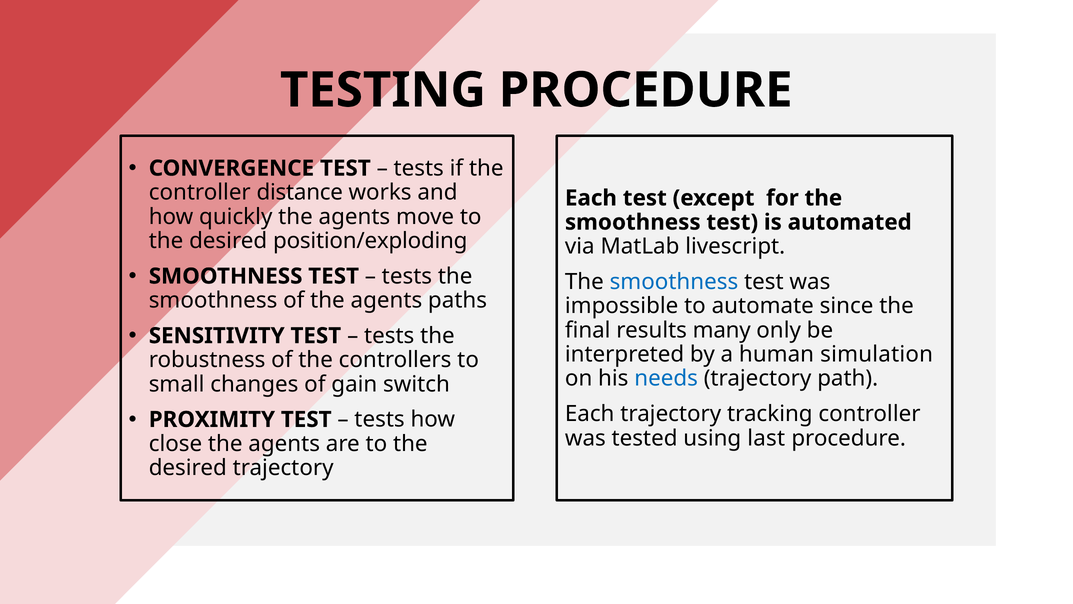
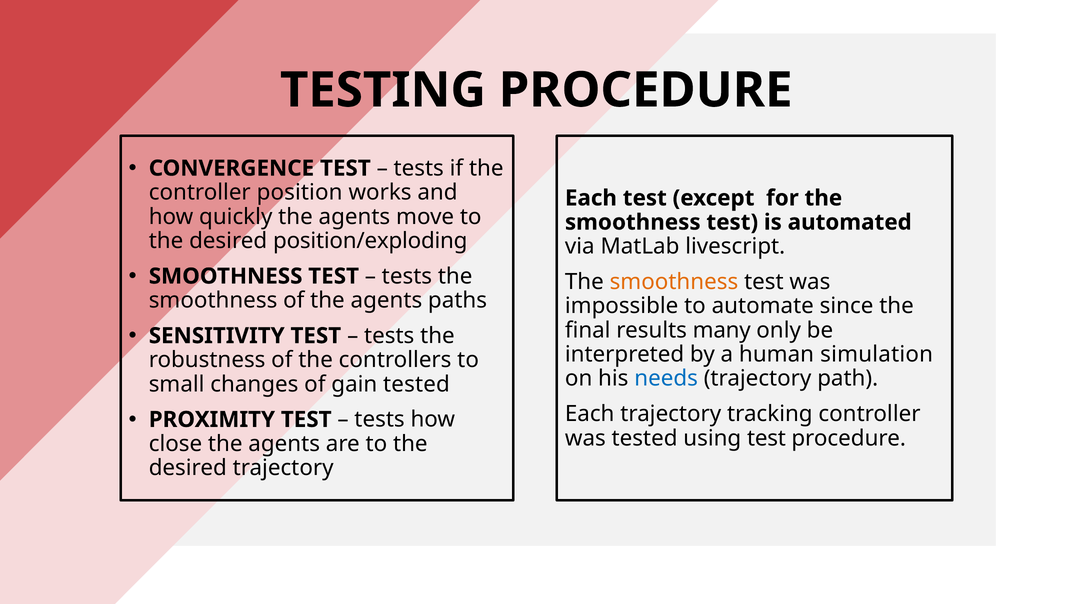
distance: distance -> position (300, 192)
smoothness colour: blue -> orange (674, 282)
gain switch: switch -> tested (416, 384)
using last: last -> test (766, 438)
